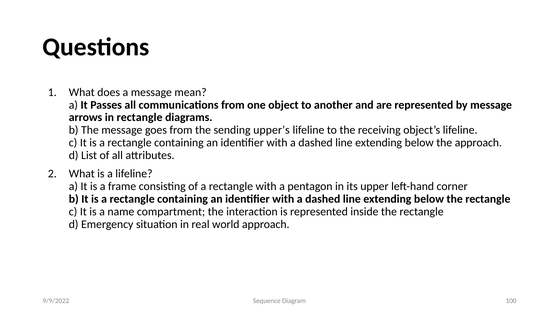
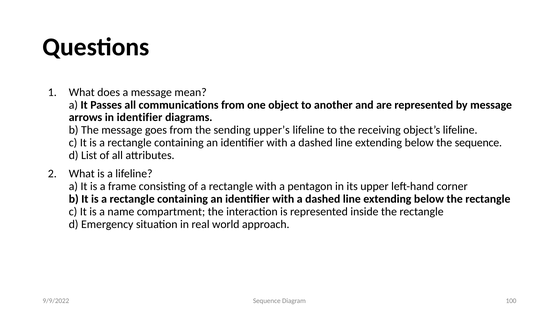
in rectangle: rectangle -> identifier (140, 117)
the approach: approach -> sequence (478, 142)
